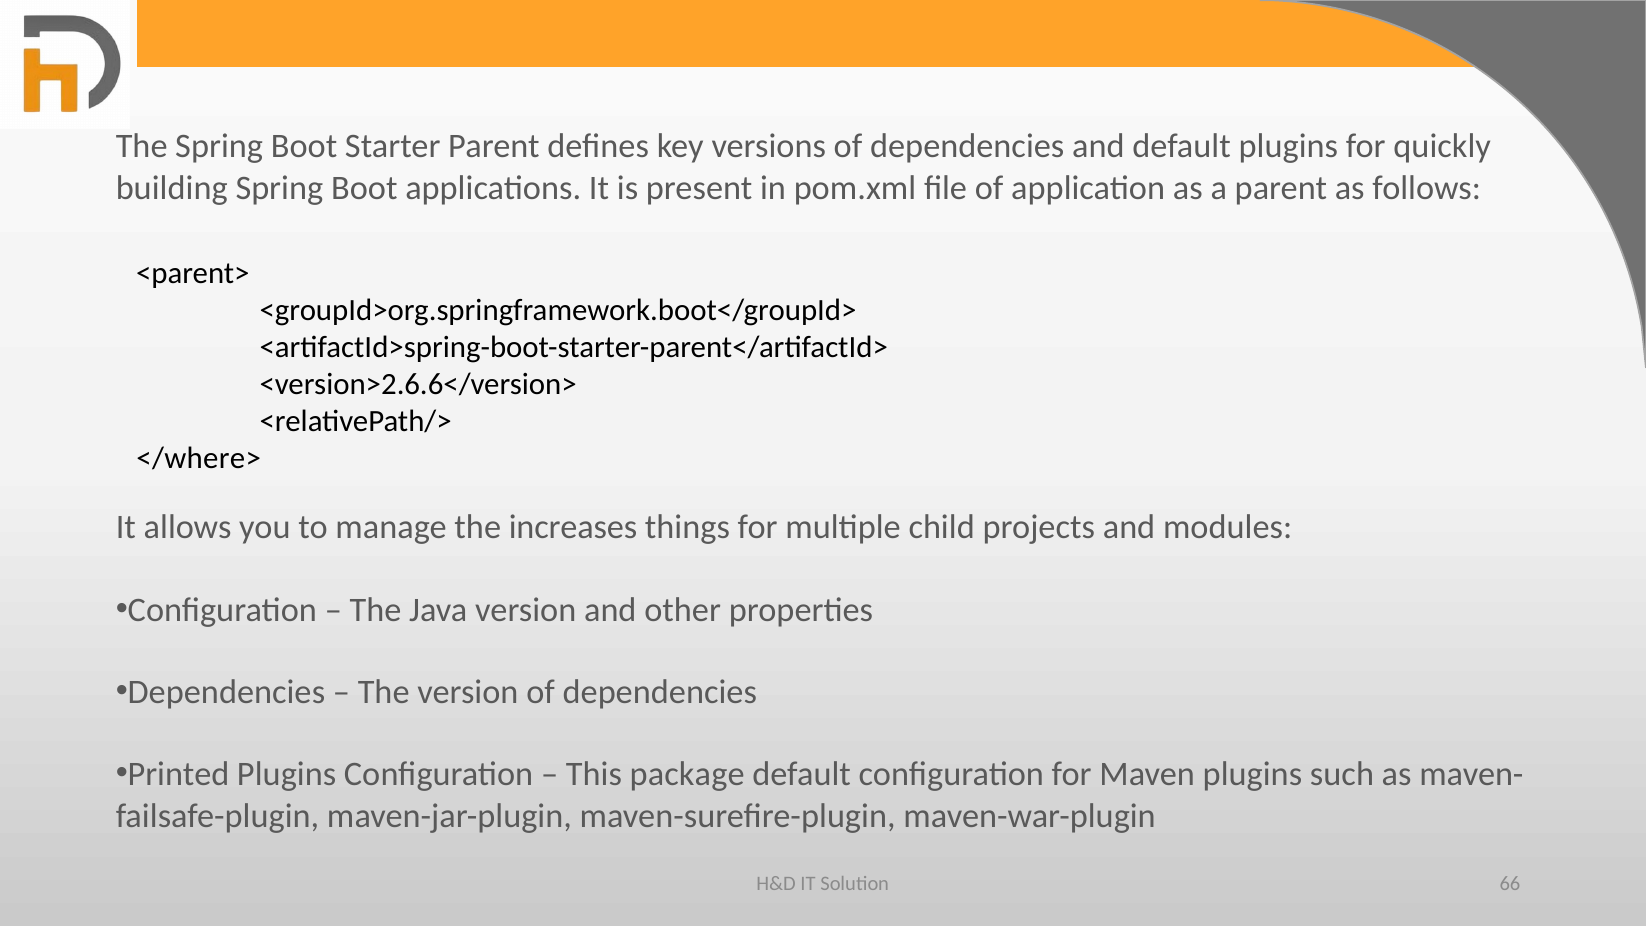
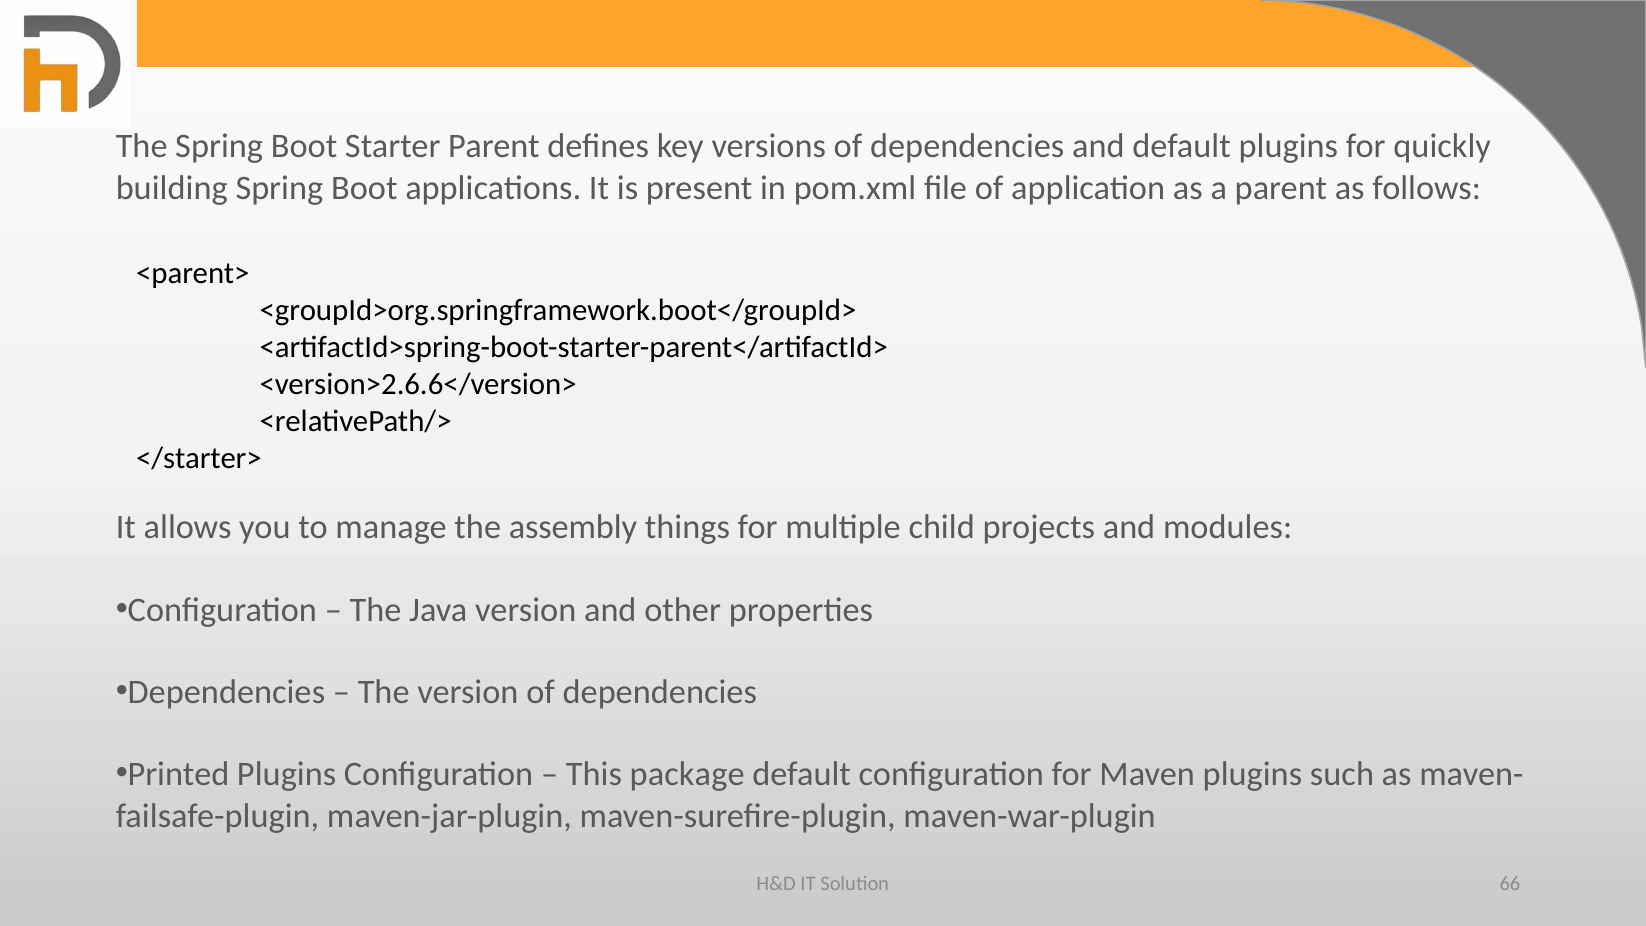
</where>: </where> -> </starter> (199, 459)
increases: increases -> assembly (573, 527)
